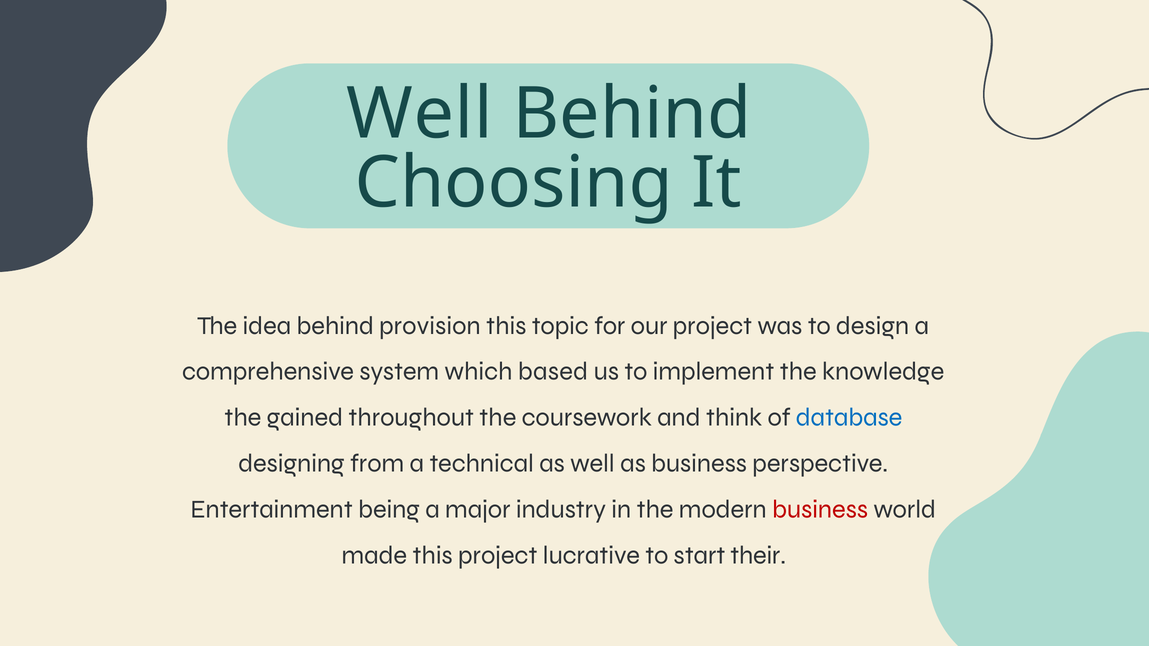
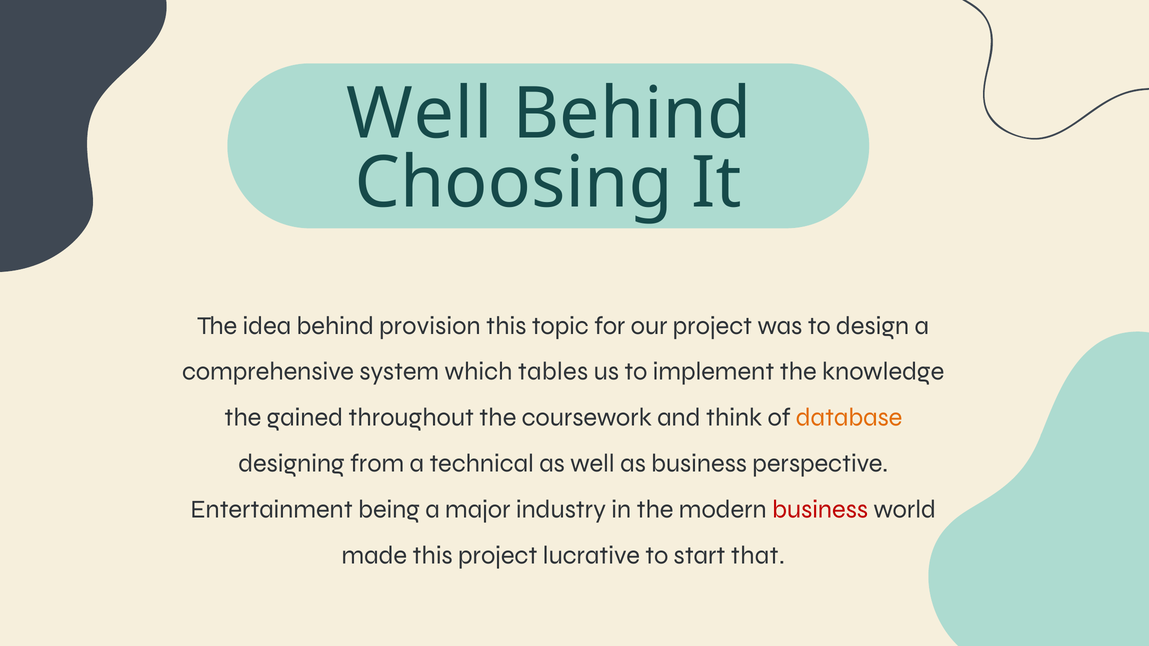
based: based -> tables (553, 372)
database colour: blue -> orange (849, 418)
their: their -> that (758, 555)
